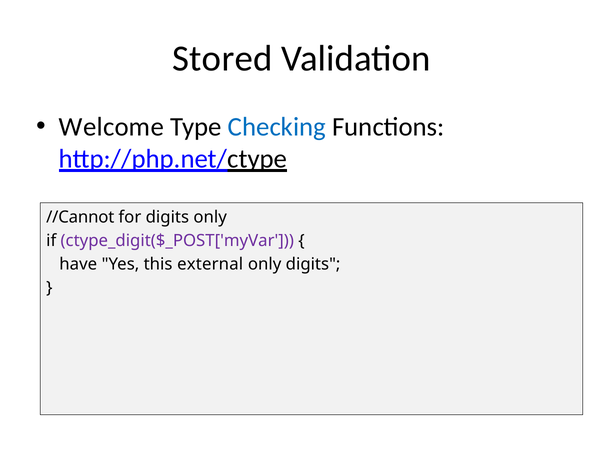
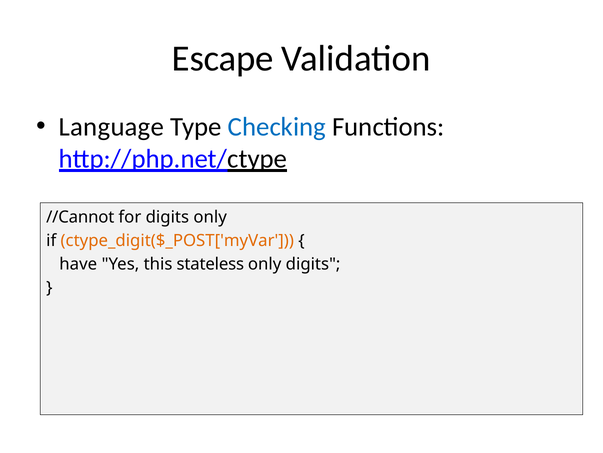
Stored: Stored -> Escape (223, 58)
Welcome: Welcome -> Language (111, 126)
ctype_digit($_POST['myVar colour: purple -> orange (177, 240)
external: external -> stateless (210, 264)
